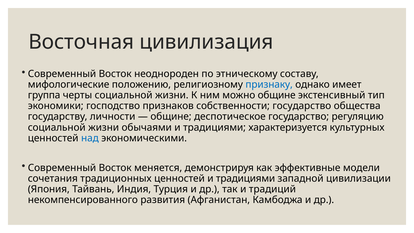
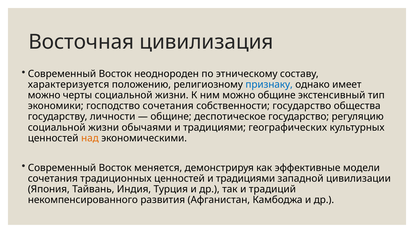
мифологические: мифологические -> характеризуется (69, 85)
группа: группа -> можно (44, 95)
господство признаков: признаков -> сочетания (168, 106)
характеризуется: характеризуется -> географических (288, 127)
над colour: blue -> orange (90, 138)
